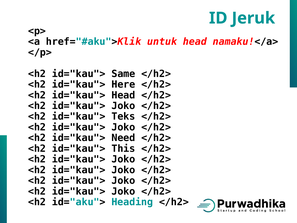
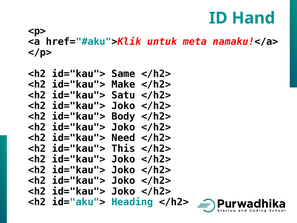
Jeruk: Jeruk -> Hand (253, 18)
untuk head: head -> meta (195, 42)
Here: Here -> Make (123, 84)
id="kau"> Head: Head -> Satu (123, 95)
Teks: Teks -> Body (123, 116)
